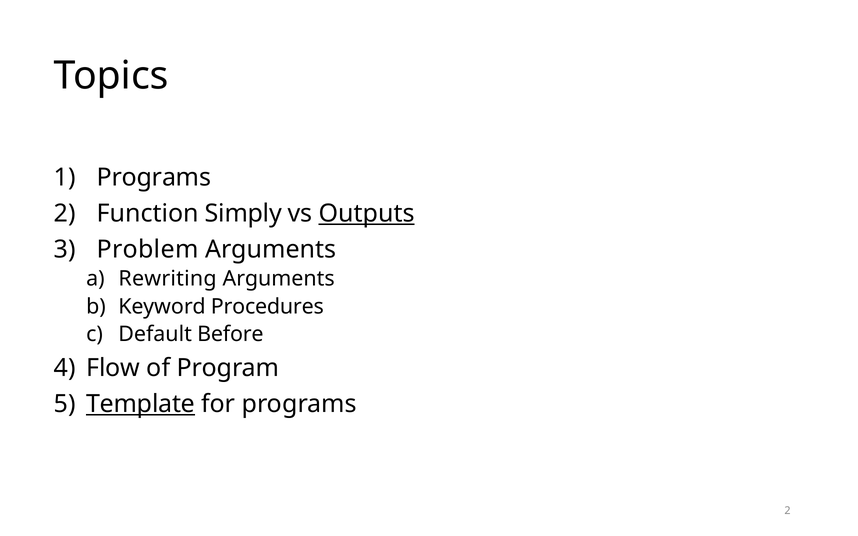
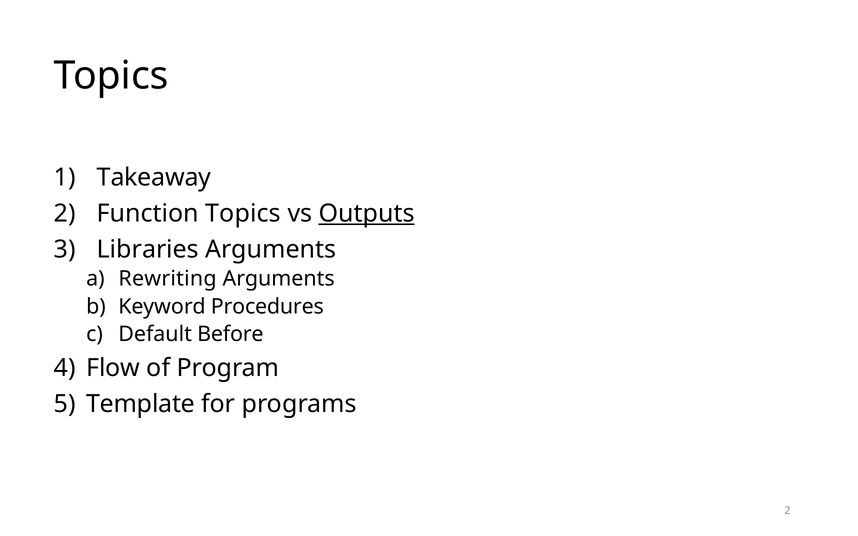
Programs: Programs -> Takeaway (154, 177)
Function Simply: Simply -> Topics (243, 213)
Problem: Problem -> Libraries (148, 249)
Template underline: present -> none (141, 404)
